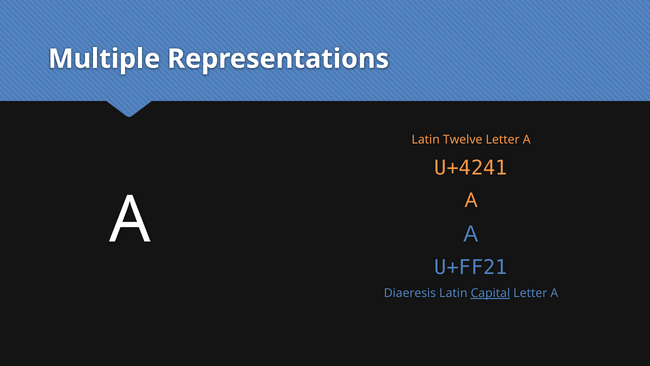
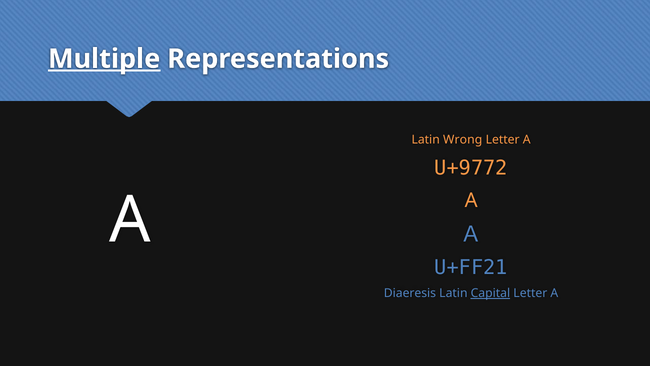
Multiple underline: none -> present (104, 59)
Twelve: Twelve -> Wrong (463, 140)
U+4241: U+4241 -> U+9772 (471, 168)
